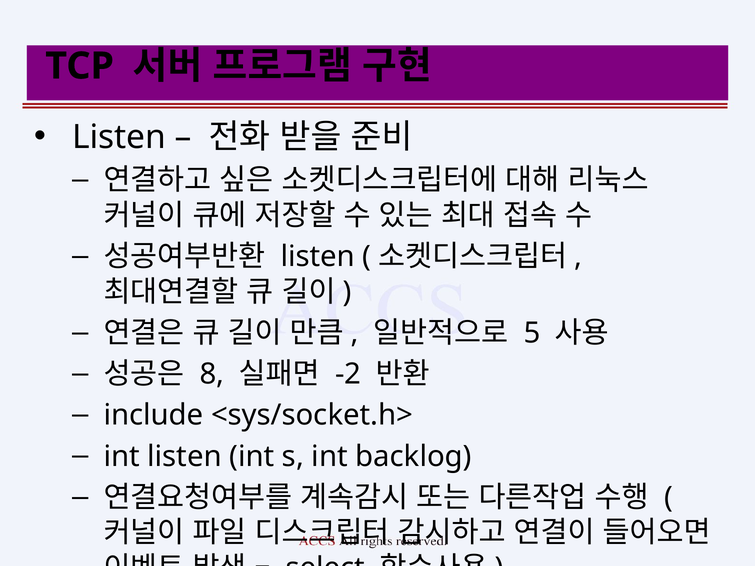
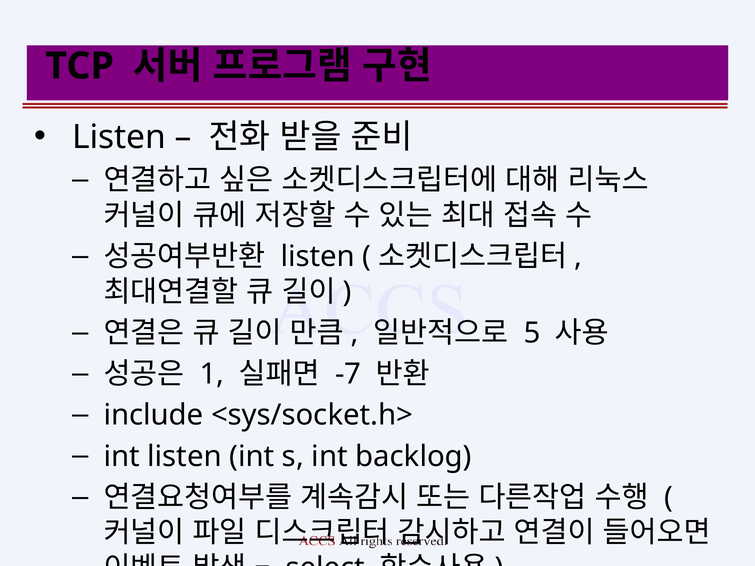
8: 8 -> 1 (212, 374)
-2: -2 -> -7 (348, 374)
